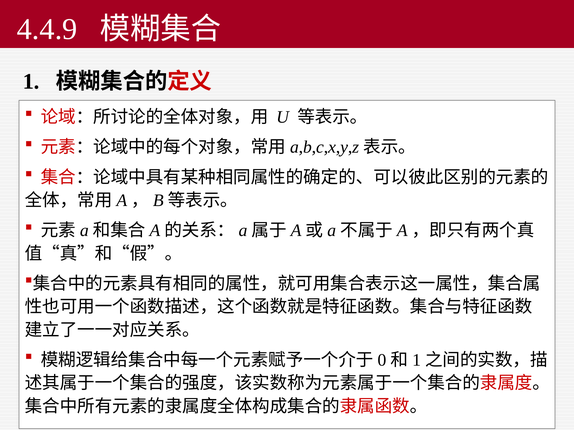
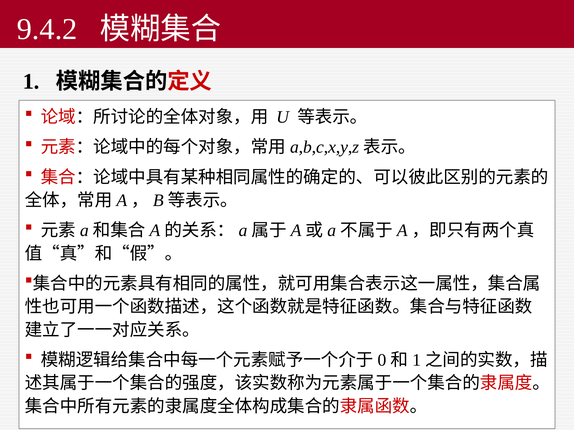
4.4.9: 4.4.9 -> 9.4.2 (47, 29)
